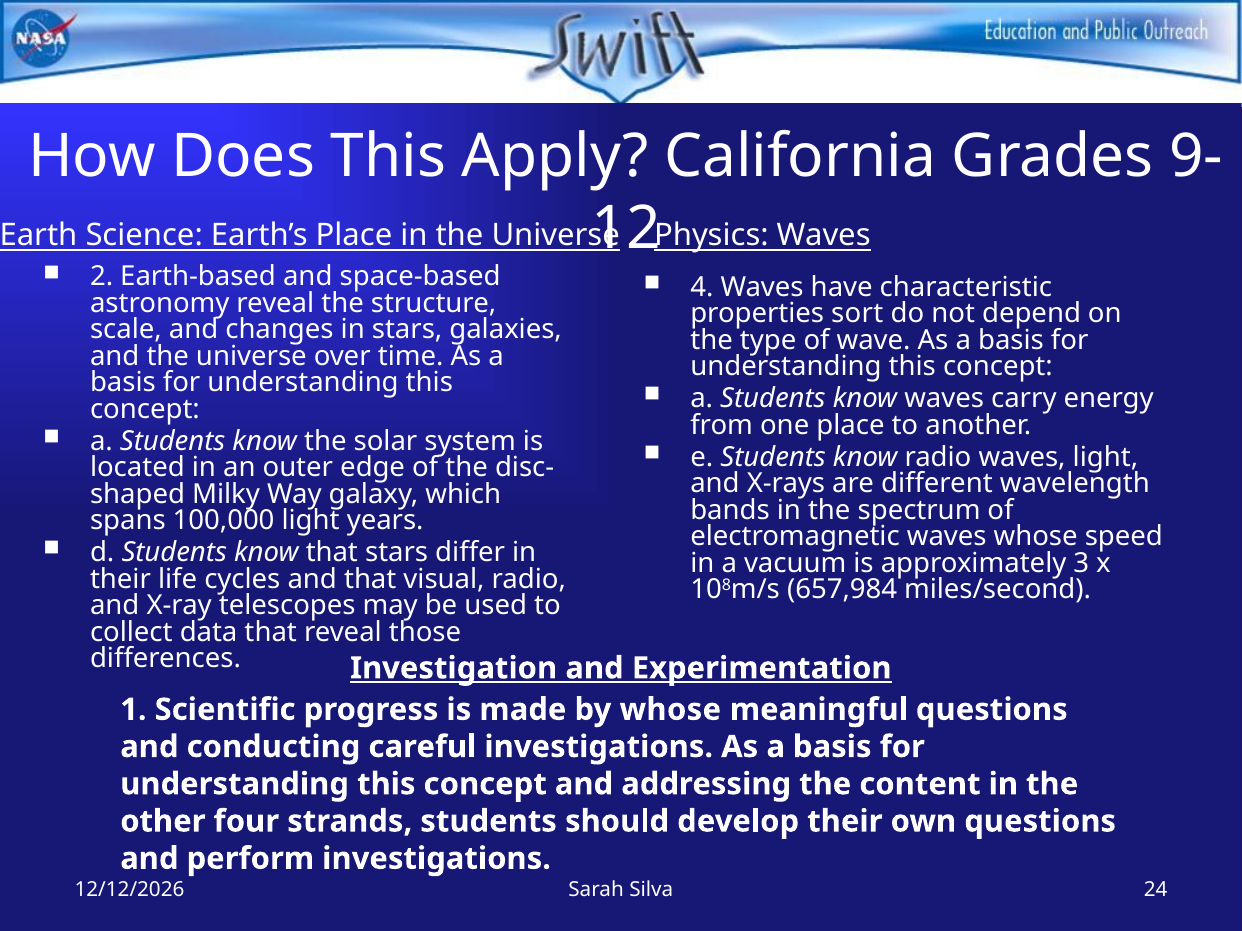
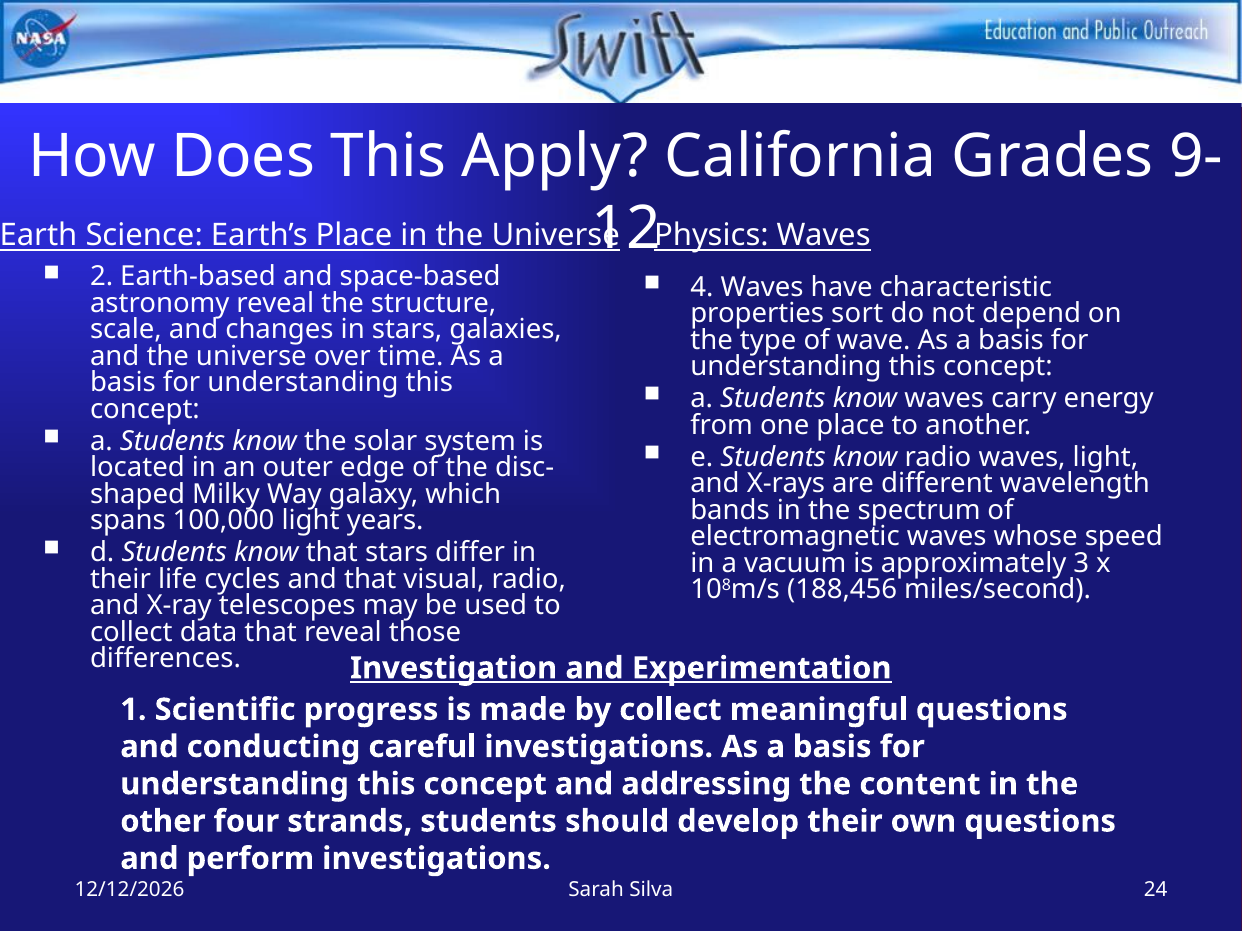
657,984: 657,984 -> 188,456 (842, 590)
by whose: whose -> collect (670, 710)
